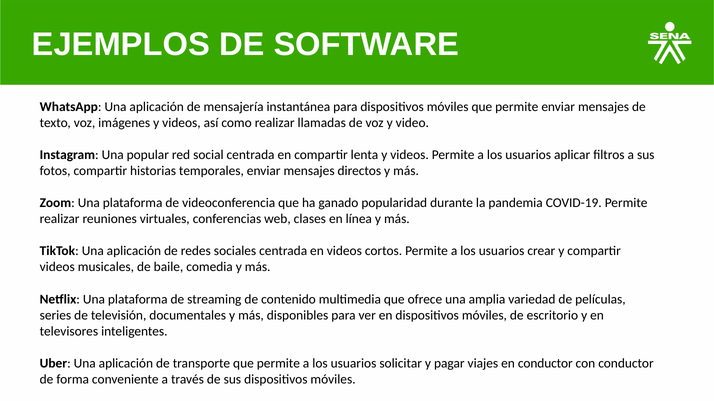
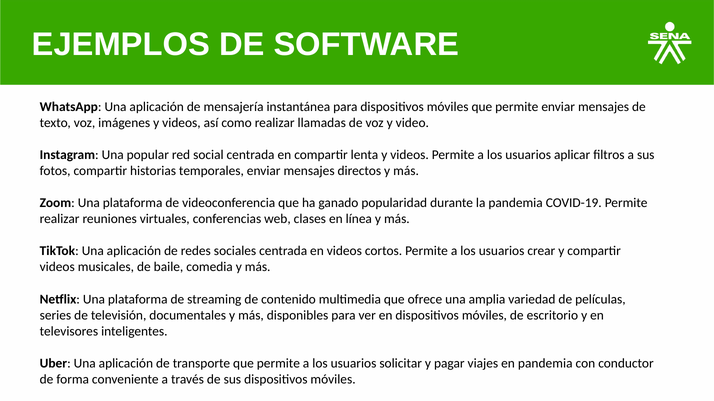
en conductor: conductor -> pandemia (545, 364)
